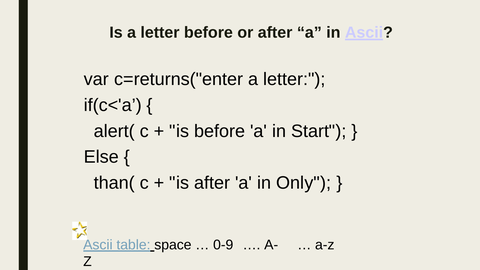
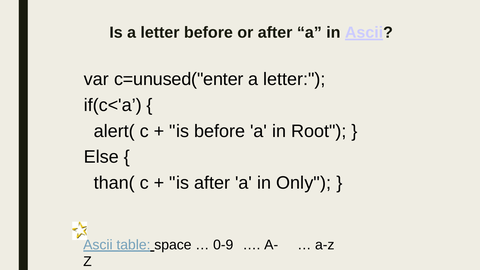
c=returns("enter: c=returns("enter -> c=unused("enter (179, 79)
Start: Start -> Root (319, 131)
